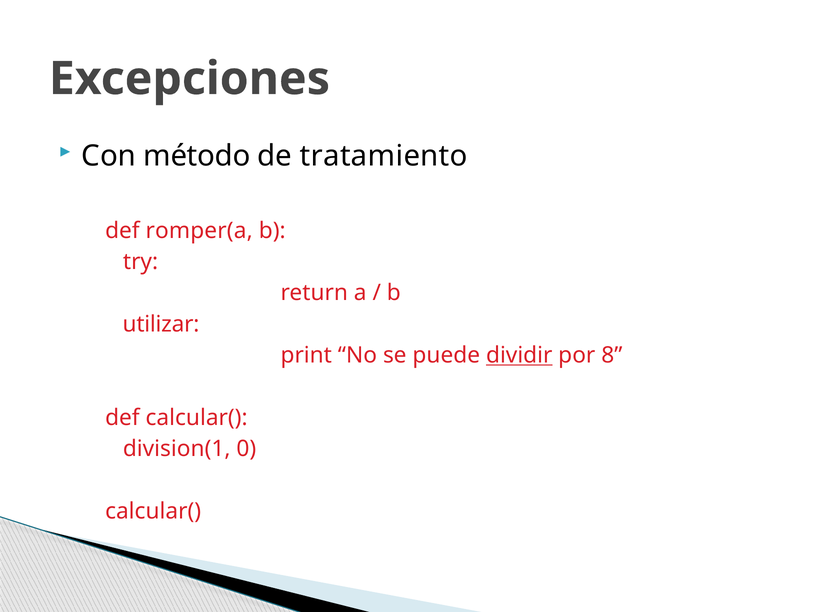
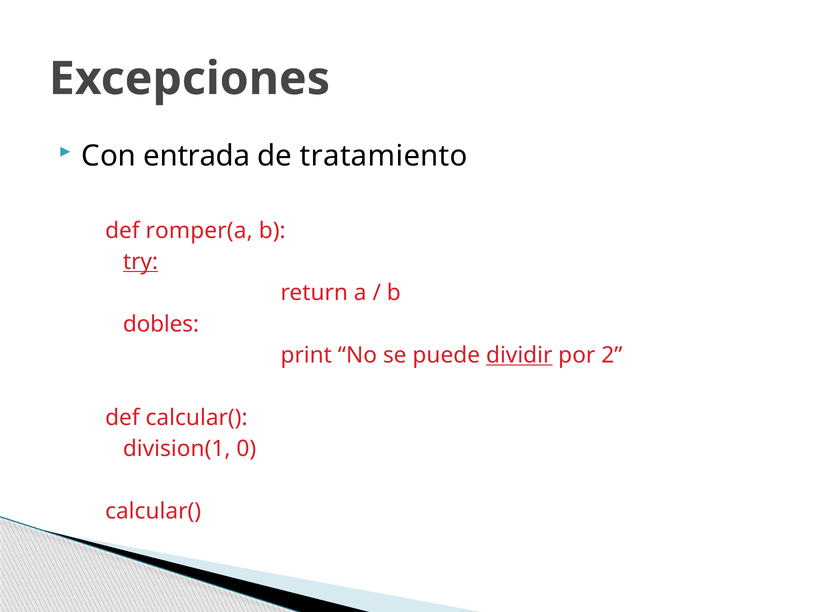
método: método -> entrada (197, 156)
try underline: none -> present (141, 262)
utilizar: utilizar -> dobles (161, 324)
8: 8 -> 2 (612, 355)
